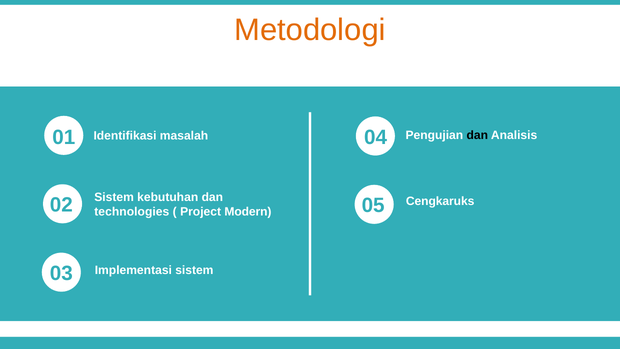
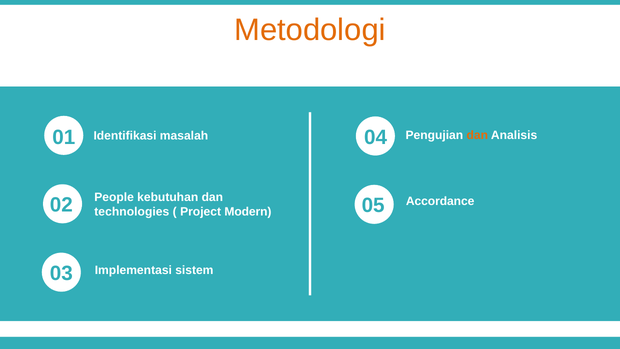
dan colour: black -> orange (477, 135)
Sistem: Sistem -> People (114, 197)
Cengkaruks: Cengkaruks -> Accordance (440, 201)
